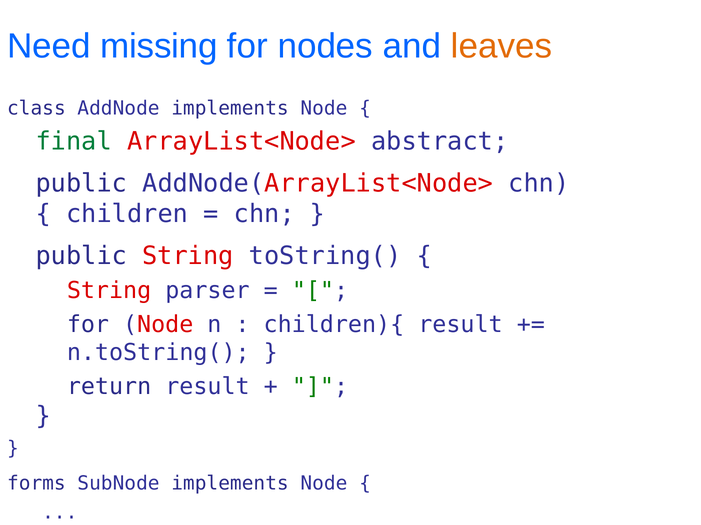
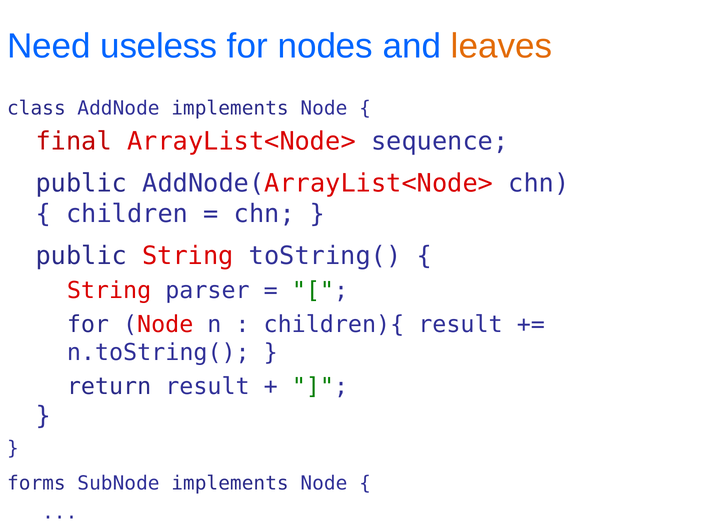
missing: missing -> useless (159, 46)
final colour: green -> red (74, 142)
abstract: abstract -> sequence (440, 142)
